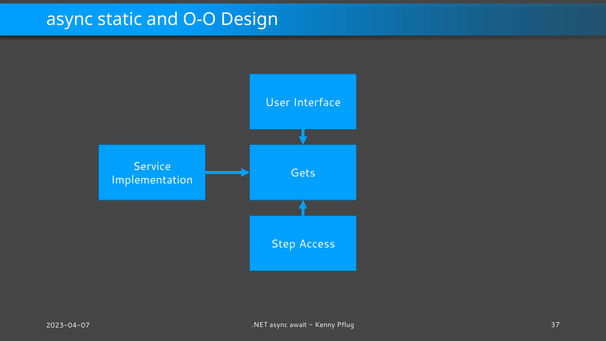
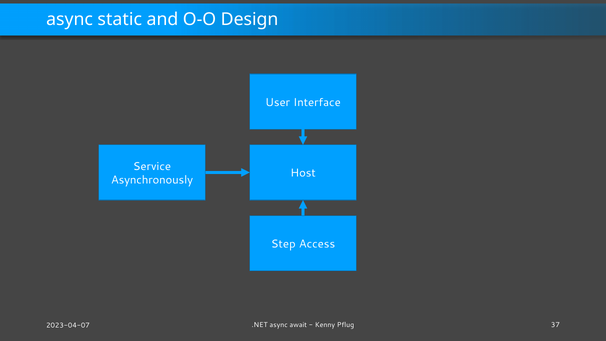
Gets: Gets -> Host (303, 173)
Implementation: Implementation -> Asynchronously (152, 180)
